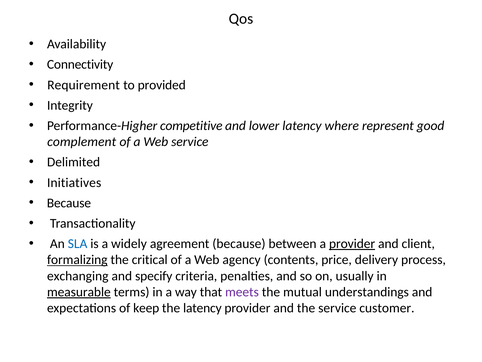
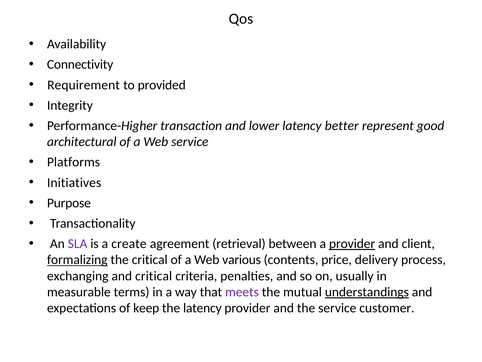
competitive: competitive -> transaction (191, 126)
where: where -> better (342, 126)
complement: complement -> architectural (82, 142)
Delimited: Delimited -> Platforms (74, 162)
Because: Because -> Purpose (69, 203)
SLA colour: blue -> purple (78, 243)
widely: widely -> create (129, 243)
agreement because: because -> retrieval (239, 243)
agency: agency -> various (242, 260)
and specify: specify -> critical (154, 276)
measurable underline: present -> none (79, 292)
understandings underline: none -> present (367, 292)
